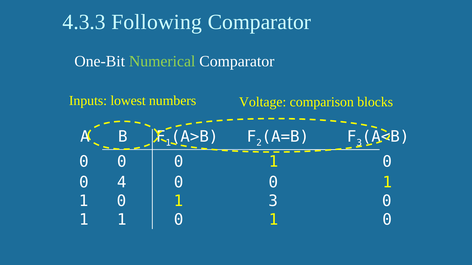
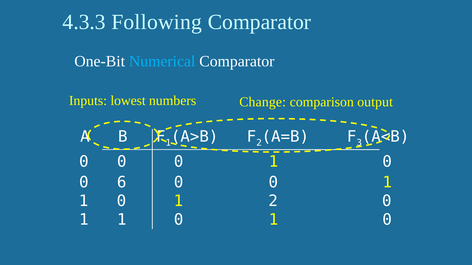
Numerical colour: light green -> light blue (162, 61)
Voltage: Voltage -> Change (263, 102)
blocks: blocks -> output (375, 102)
4: 4 -> 6 (122, 183)
1 3: 3 -> 2 (273, 201)
